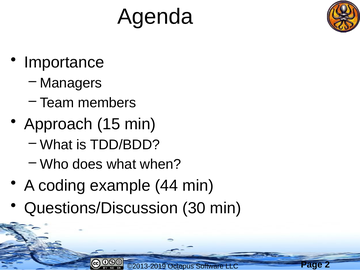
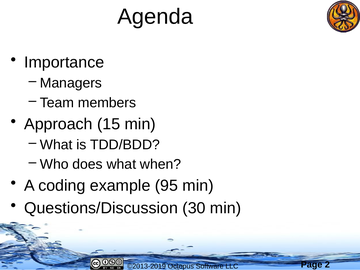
44: 44 -> 95 (166, 186)
